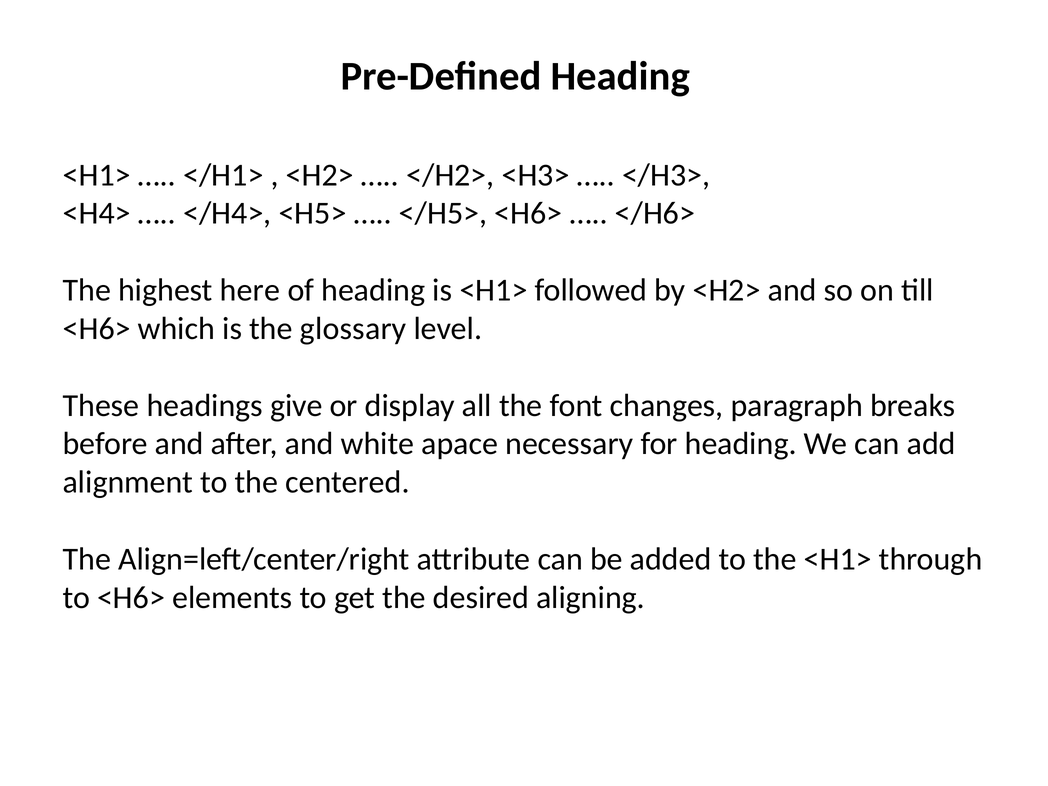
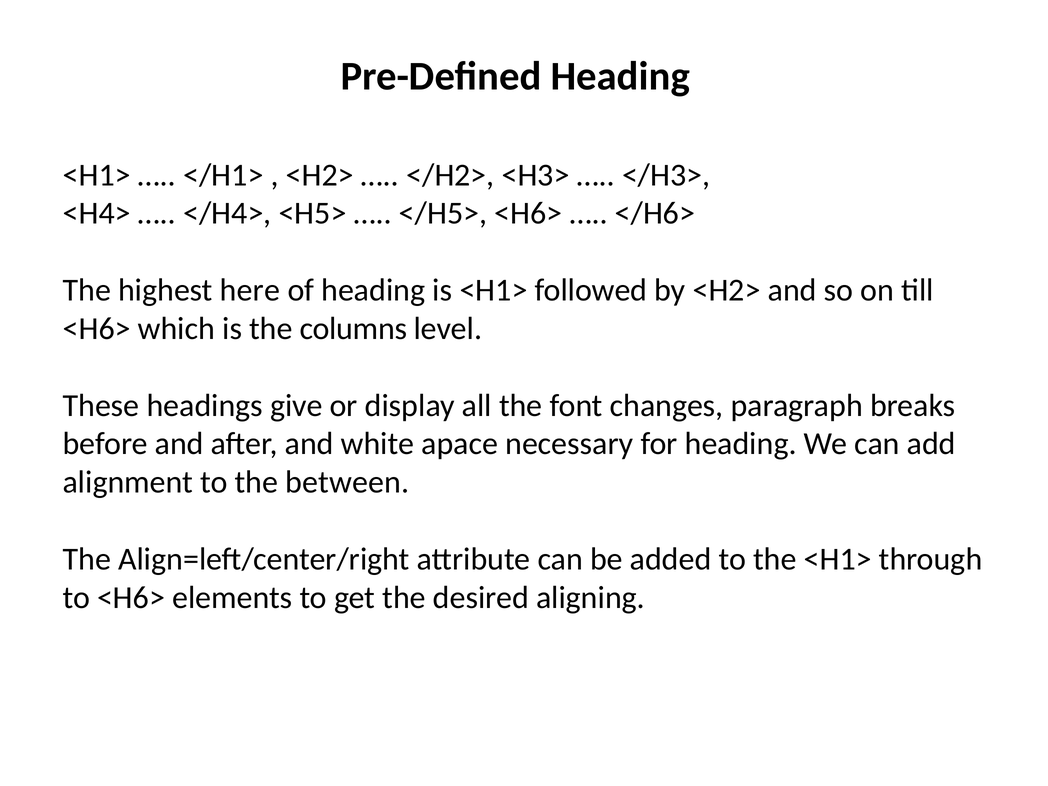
glossary: glossary -> columns (353, 329)
centered: centered -> between (347, 482)
